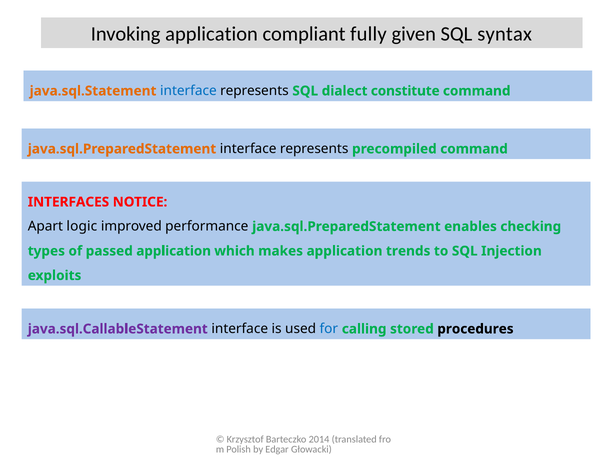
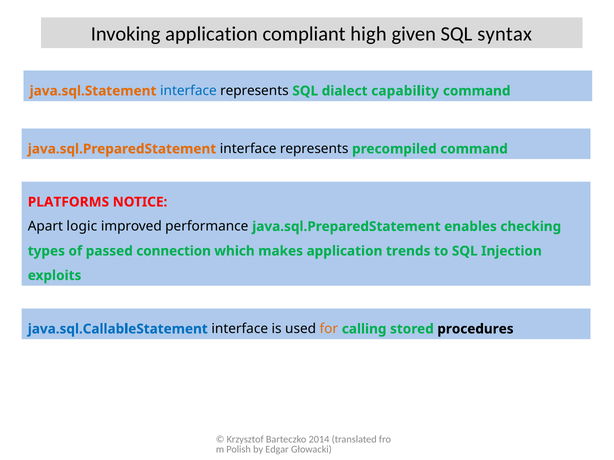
fully: fully -> high (368, 34)
constitute: constitute -> capability (405, 91)
INTERFACES: INTERFACES -> PLATFORMS (68, 202)
passed application: application -> connection (174, 251)
java.sql.CallableStatement colour: purple -> blue (118, 329)
for colour: blue -> orange (329, 329)
